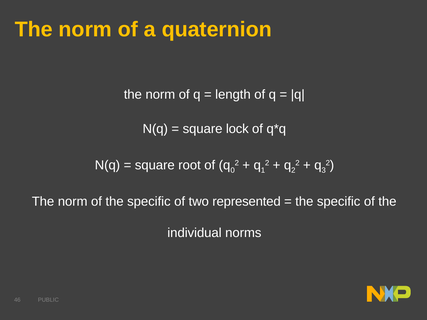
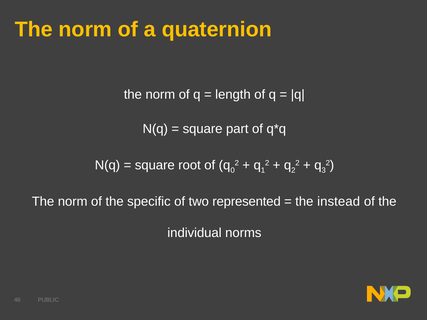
lock: lock -> part (237, 129)
specific: specific -> instead (339, 202)
